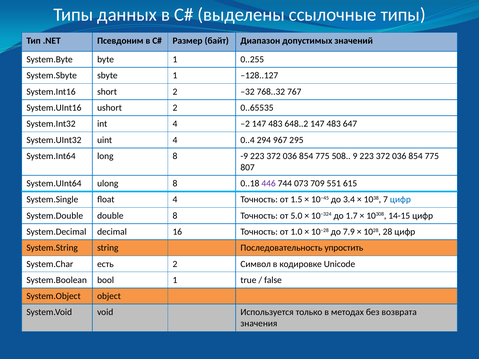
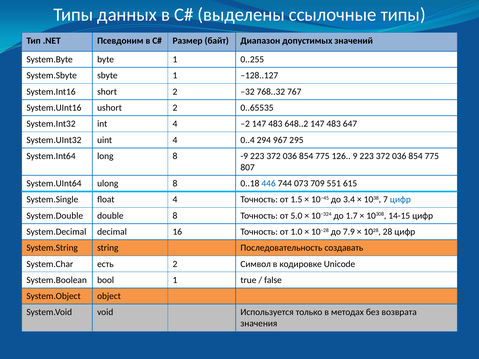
508: 508 -> 126 (341, 156)
446 colour: purple -> blue (269, 184)
упростить: упростить -> создавать (344, 248)
